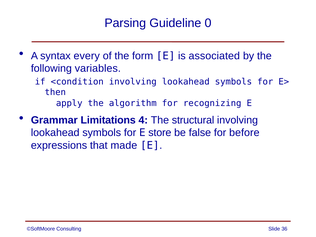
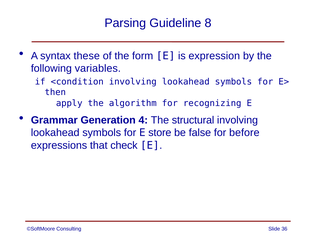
0: 0 -> 8 (208, 23)
every: every -> these (87, 56)
associated: associated -> expression (214, 56)
Limitations: Limitations -> Generation (108, 120)
made: made -> check (124, 145)
